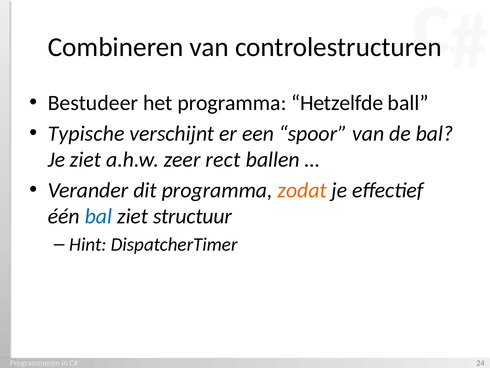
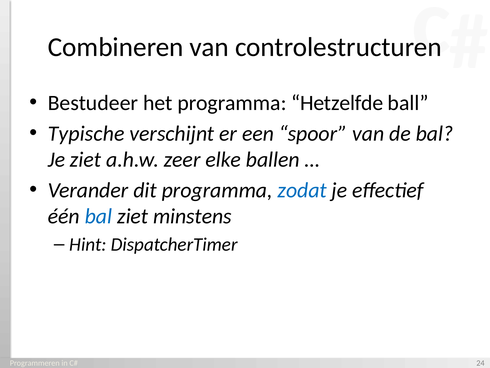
rect: rect -> elke (223, 159)
zodat colour: orange -> blue (302, 190)
structuur: structuur -> minstens (192, 216)
